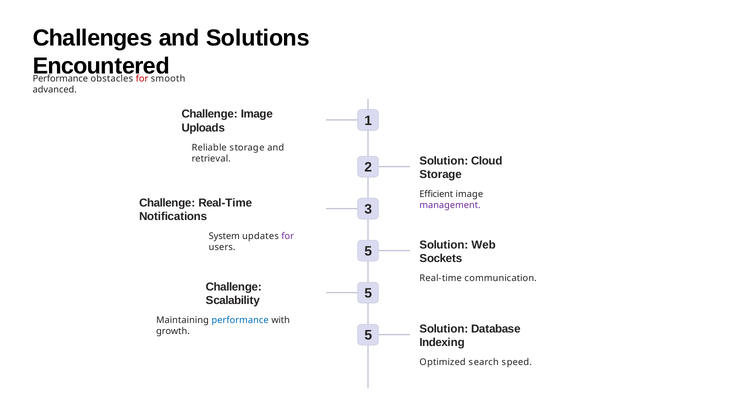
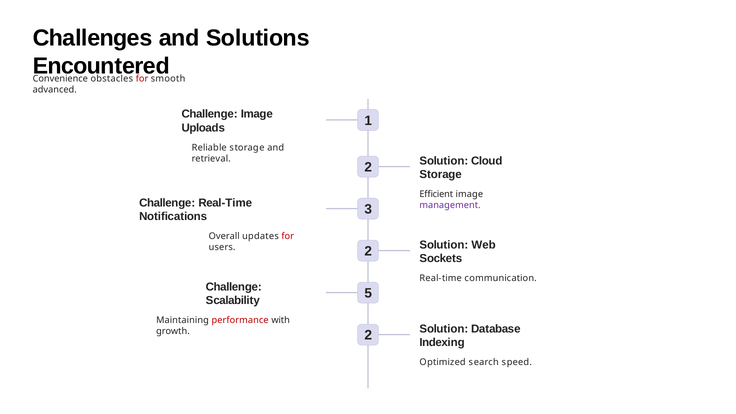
Performance: Performance -> Convenience (60, 79)
System: System -> Overall (224, 236)
for colour: purple -> red (288, 236)
users 5: 5 -> 2 (368, 251)
performance colour: blue -> red (240, 320)
growth 5: 5 -> 2 (368, 335)
